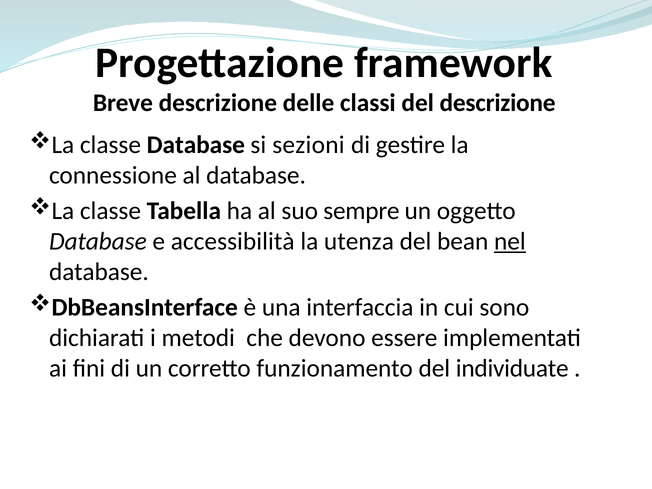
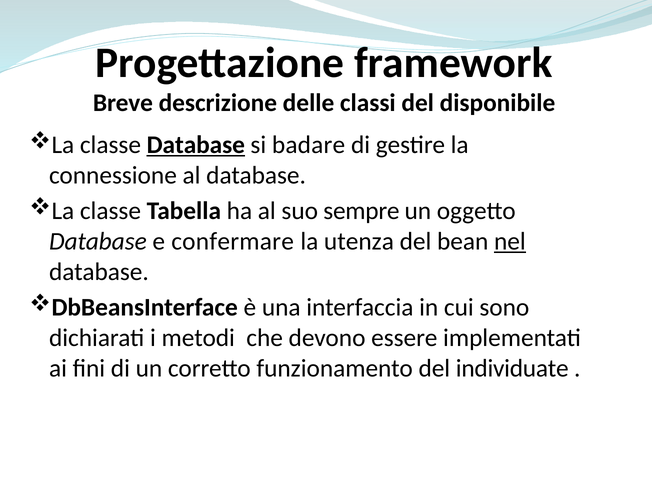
del descrizione: descrizione -> disponibile (497, 103)
Database underline: none -> present (196, 145)
sezioni: sezioni -> badare (309, 145)
accessibilità: accessibilità -> confermare (233, 241)
